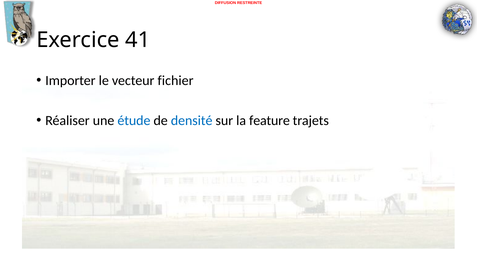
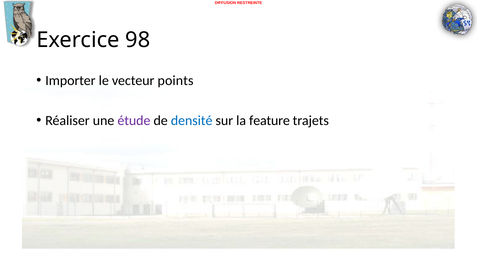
41: 41 -> 98 (138, 40)
fichier: fichier -> points (176, 81)
étude colour: blue -> purple (134, 121)
